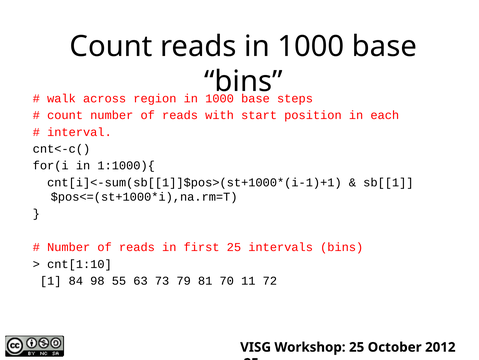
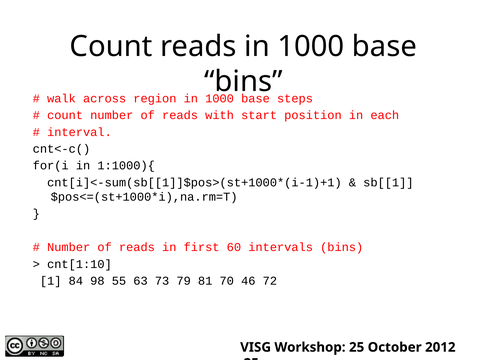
first 25: 25 -> 60 (234, 247)
11: 11 -> 46 (248, 280)
